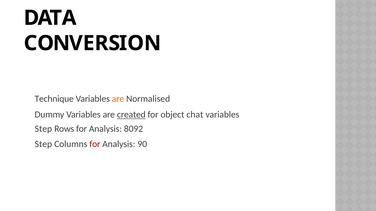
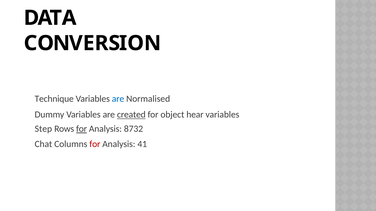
are colour: orange -> blue (118, 99)
chat: chat -> hear (195, 115)
for underline: none -> present (82, 129)
8092: 8092 -> 8732 (134, 129)
Step: Step -> Chat (43, 144)
90: 90 -> 41 (142, 144)
